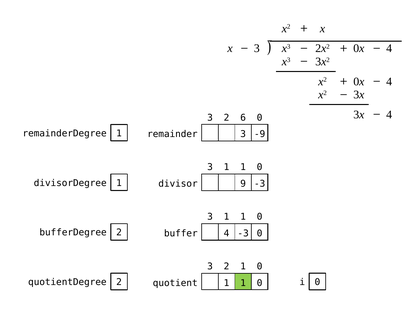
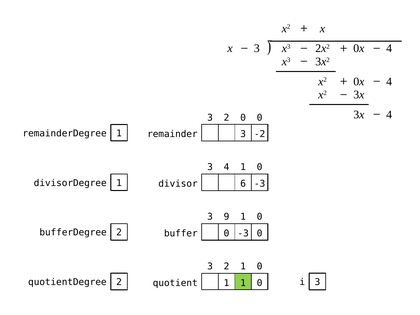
2 6: 6 -> 0 (243, 118)
-9: -9 -> -2 (260, 134)
1: 1 -> 4 (227, 167)
9: 9 -> 6 (243, 184)
1: 1 -> 9 (227, 217)
buffer 4: 4 -> 0 (227, 233)
i 0: 0 -> 3 (317, 282)
